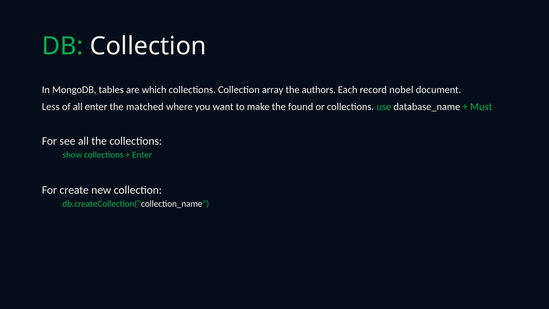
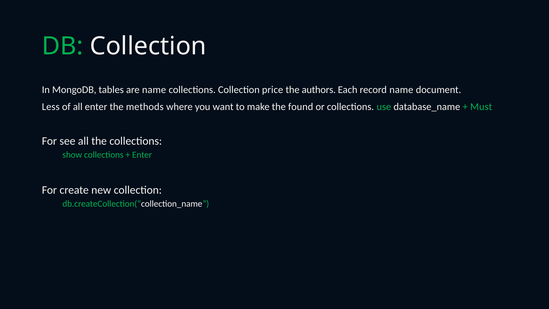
are which: which -> name (154, 90)
array: array -> price (273, 90)
record nobel: nobel -> name (401, 90)
matched: matched -> methods (145, 107)
